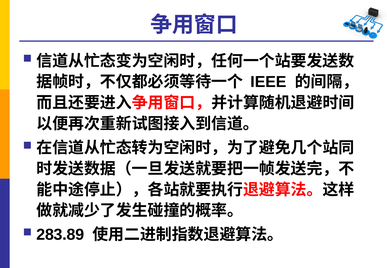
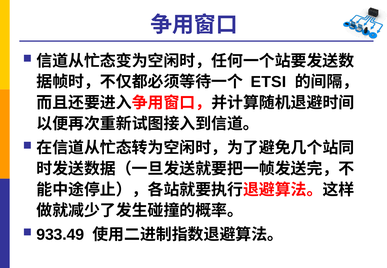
IEEE: IEEE -> ETSI (268, 82)
283.89: 283.89 -> 933.49 (60, 235)
